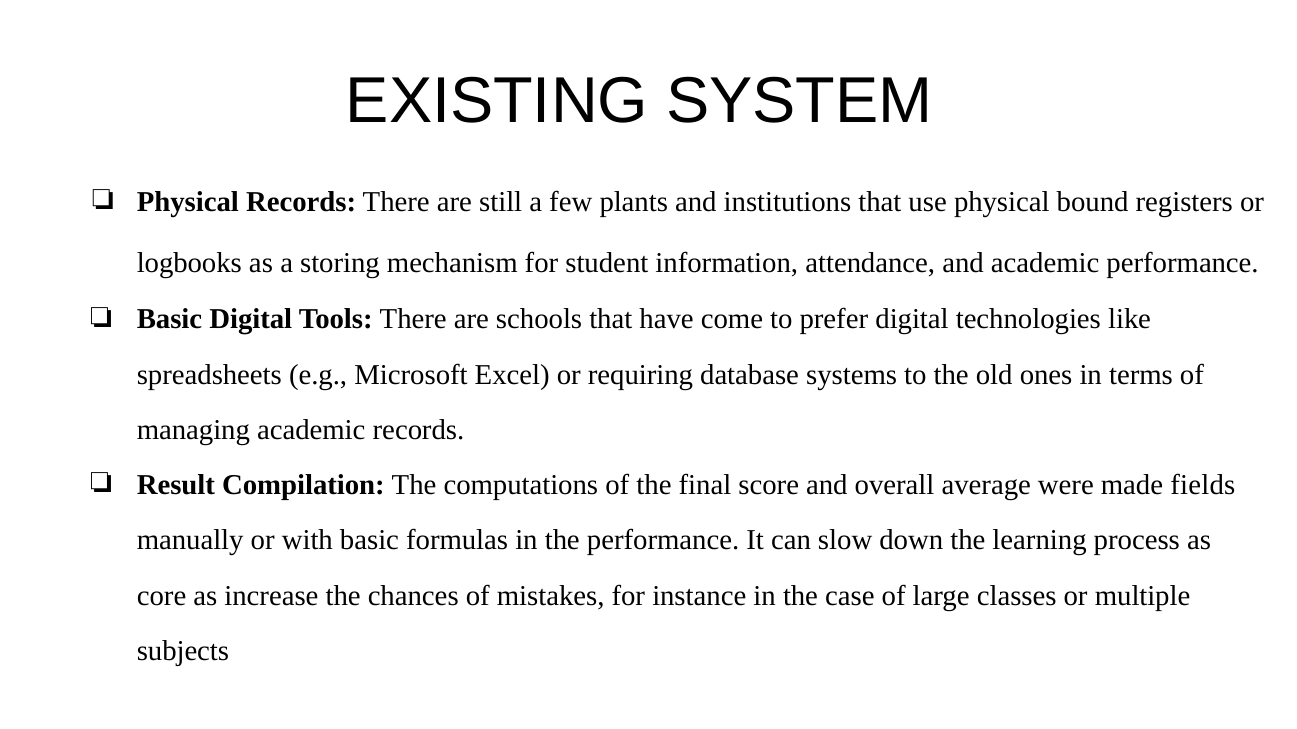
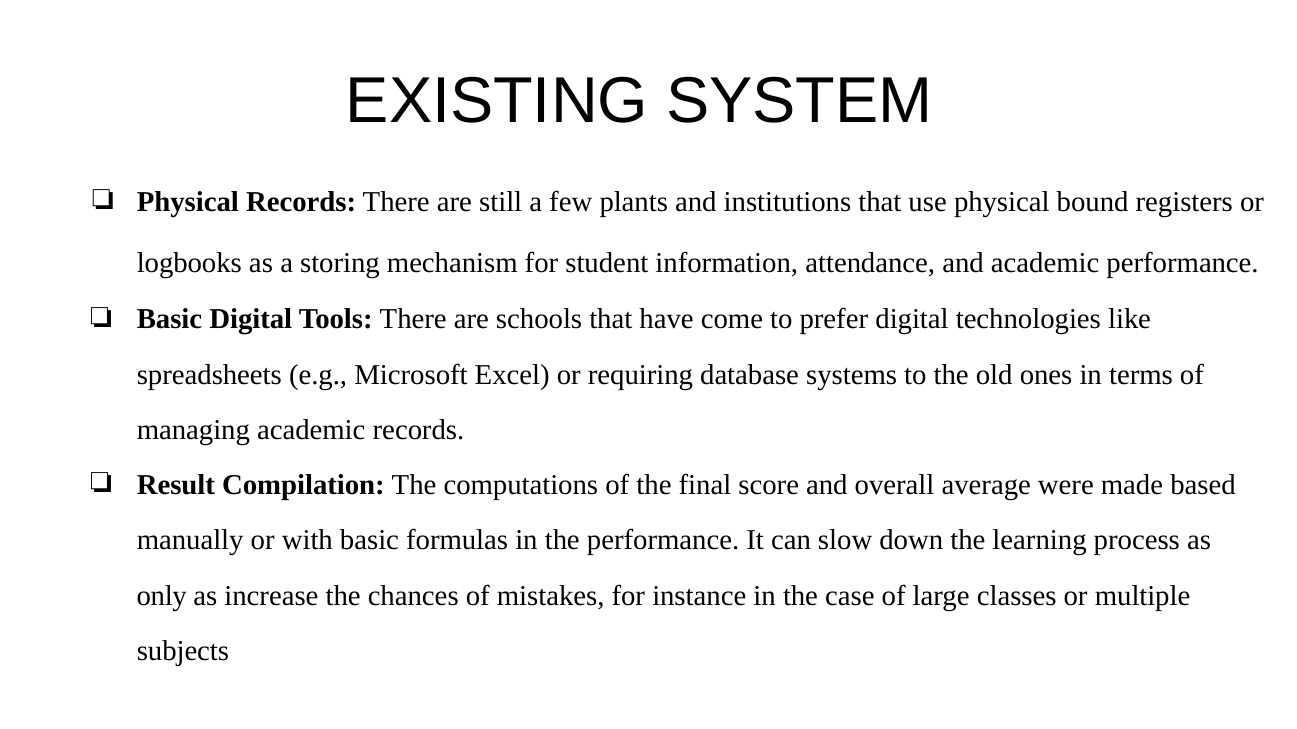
fields: fields -> based (1203, 486)
core: core -> only (162, 596)
